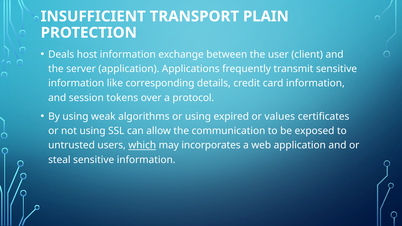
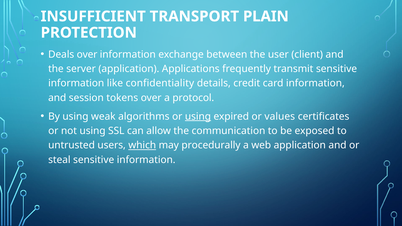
Deals host: host -> over (87, 54)
corresponding: corresponding -> confidentiality (160, 83)
using underline: none -> present (198, 116)
incorporates: incorporates -> procedurally (211, 145)
